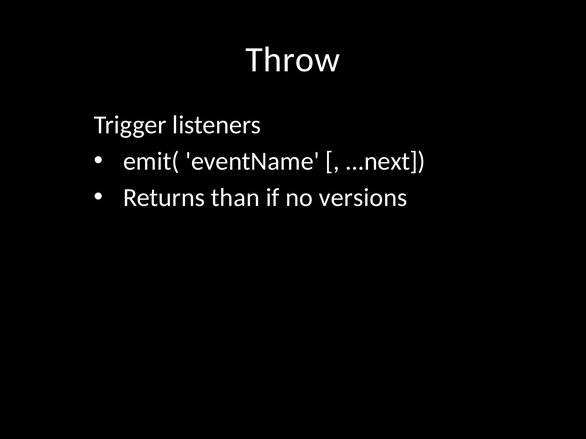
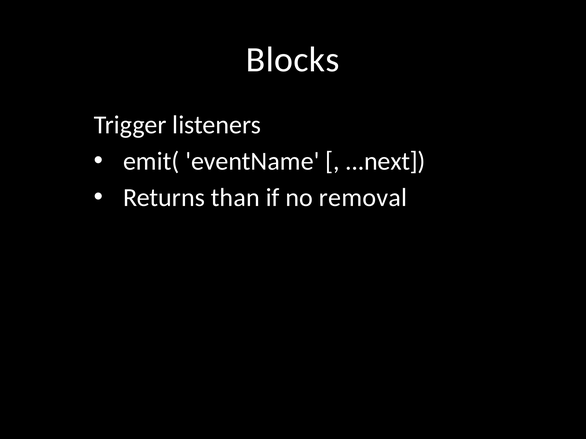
Throw: Throw -> Blocks (293, 60)
versions: versions -> removal (363, 198)
